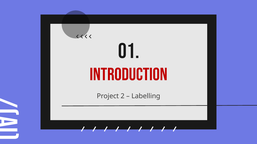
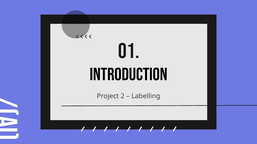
Introduction colour: red -> black (129, 75)
